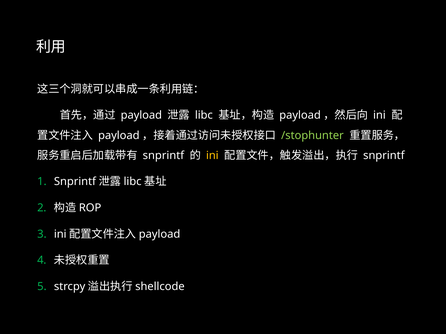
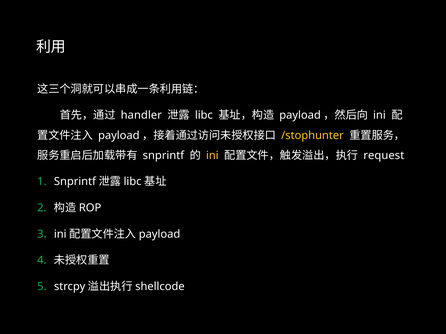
payload: payload -> handler (141, 115)
/stophunter colour: light green -> yellow (312, 136)
snprintf: snprintf -> request (384, 156)
